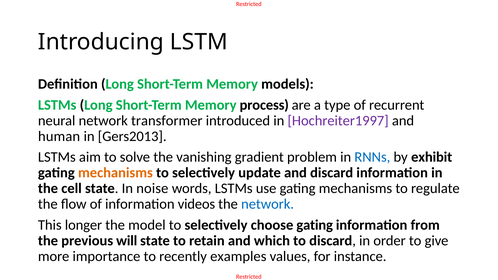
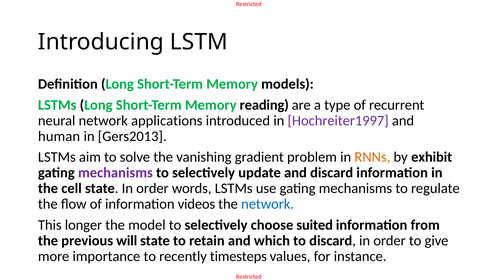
process: process -> reading (264, 105)
transformer: transformer -> applications (167, 121)
RNNs colour: blue -> orange (372, 157)
mechanisms colour: orange -> purple (115, 173)
state In noise: noise -> order (152, 189)
choose gating: gating -> suited (315, 225)
examples: examples -> timesteps (238, 256)
